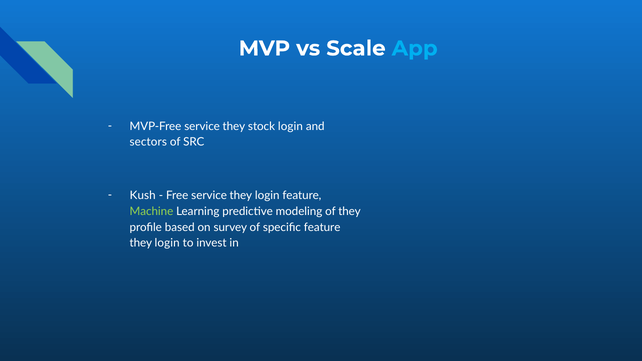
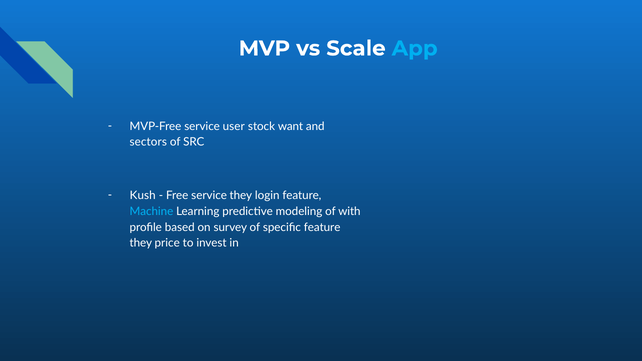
MVP-Free service they: they -> user (234, 126)
stock login: login -> want (291, 126)
Machine colour: light green -> light blue (151, 211)
of they: they -> with (349, 211)
login: login -> price (167, 243)
